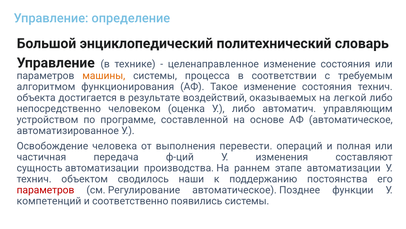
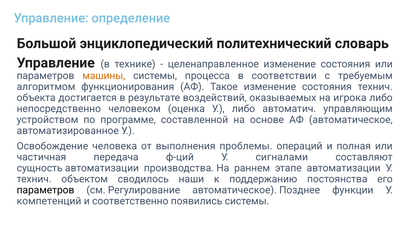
легкой: легкой -> игрока (350, 98)
перевести: перевести -> проблемы (246, 146)
изменения: изменения -> сигналами (282, 157)
параметров colour: red -> black (46, 190)
